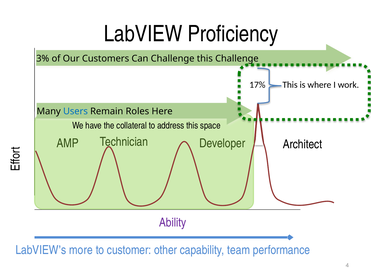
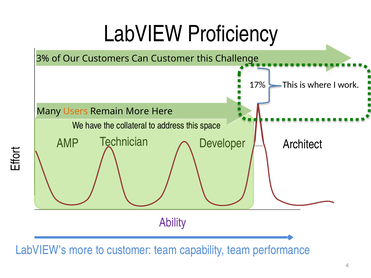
Can Challenge: Challenge -> Customer (173, 59)
Users colour: blue -> orange (75, 111)
Remain Roles: Roles -> More (137, 111)
customer other: other -> team (165, 250)
